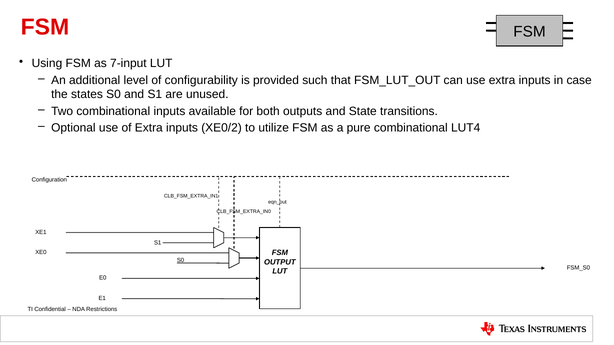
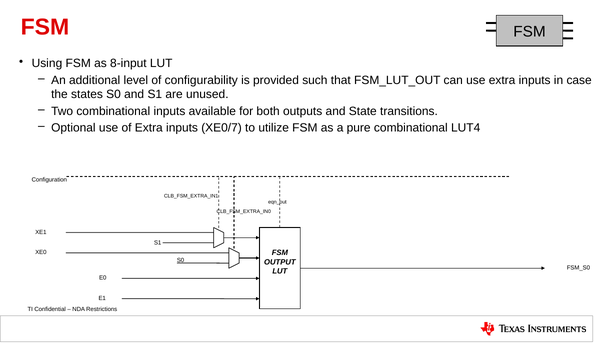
7-input: 7-input -> 8-input (128, 64)
XE0/2: XE0/2 -> XE0/7 (222, 128)
